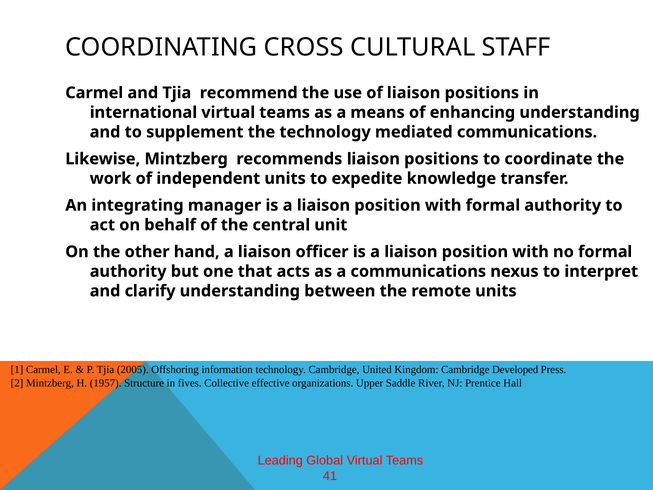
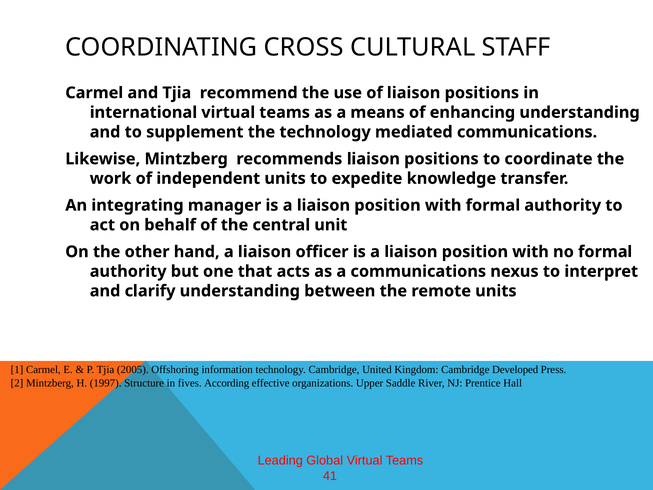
1957: 1957 -> 1997 (106, 383)
Collective: Collective -> According (227, 383)
